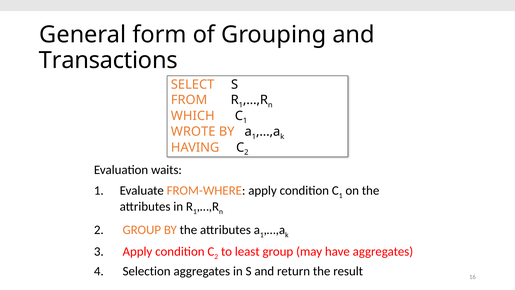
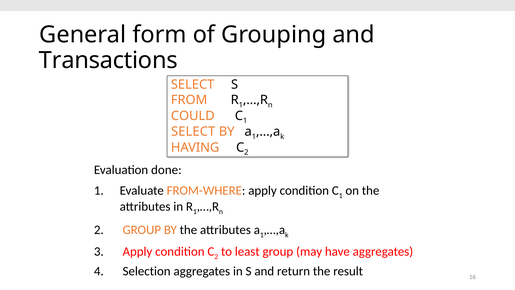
WHICH: WHICH -> COULD (193, 116)
WROTE: WROTE -> SELECT (193, 131)
waits: waits -> done (166, 170)
